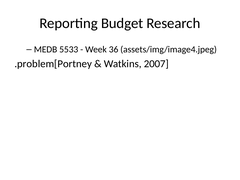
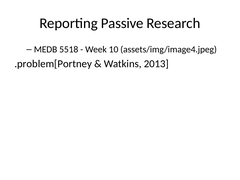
Budget: Budget -> Passive (122, 23)
5533: 5533 -> 5518 (69, 49)
36: 36 -> 10 (114, 49)
2007: 2007 -> 2013 (156, 64)
